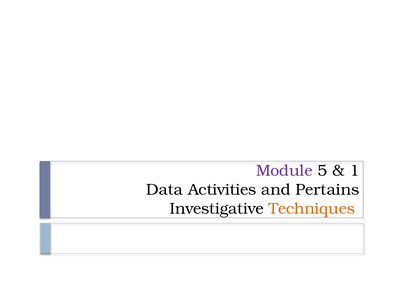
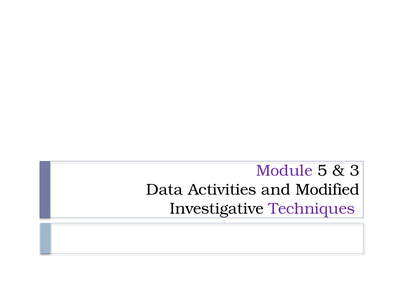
1: 1 -> 3 (355, 171)
Pertains: Pertains -> Modified (328, 190)
Techniques colour: orange -> purple (312, 209)
